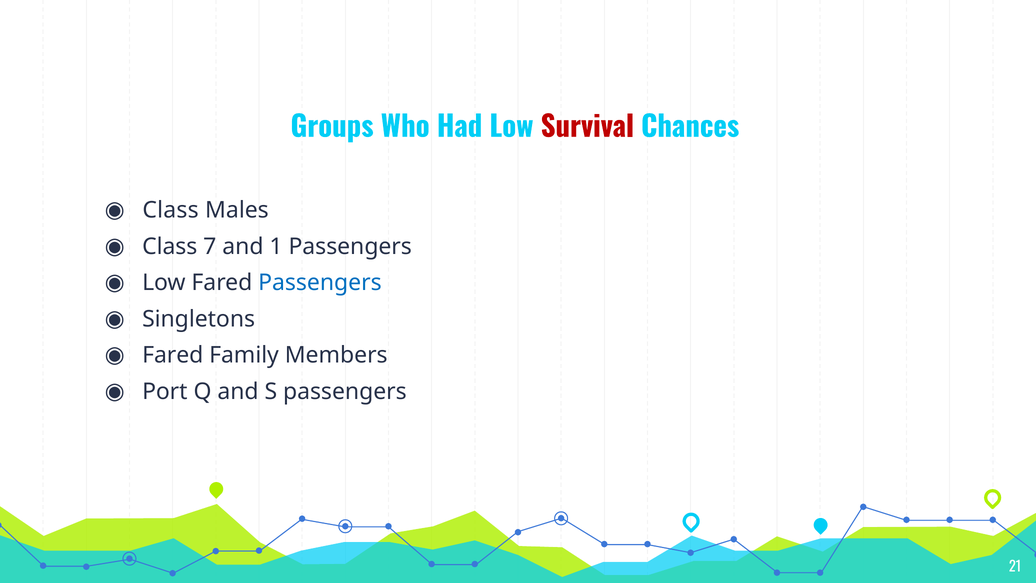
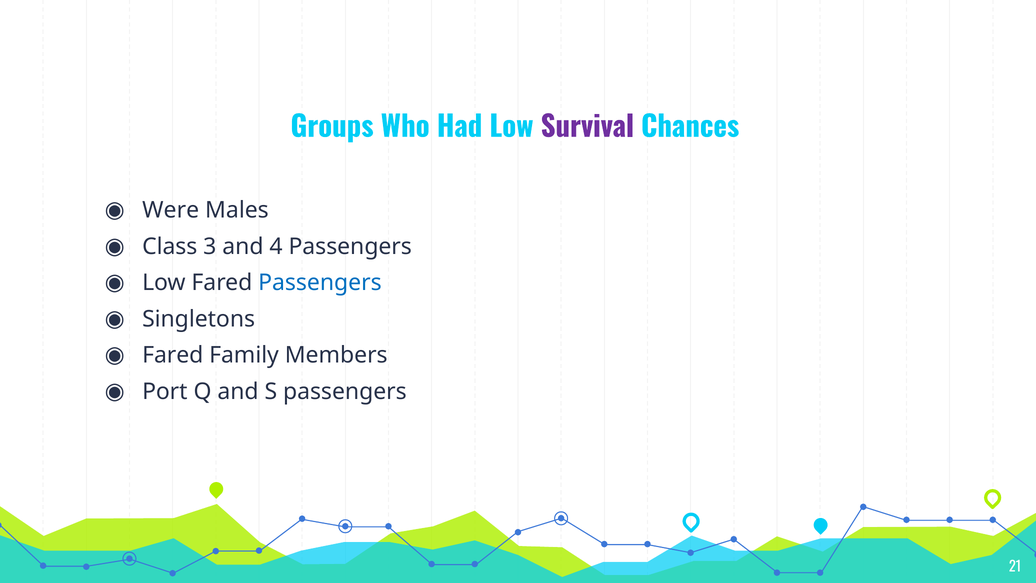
Survival colour: red -> purple (587, 127)
Class: Class -> Were (171, 210)
7: 7 -> 3 (210, 246)
1: 1 -> 4 (276, 246)
